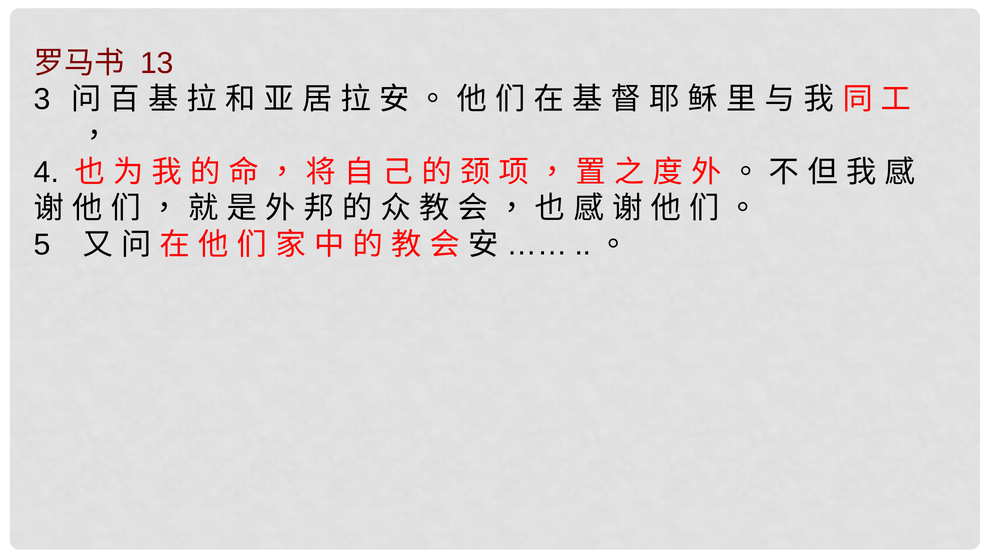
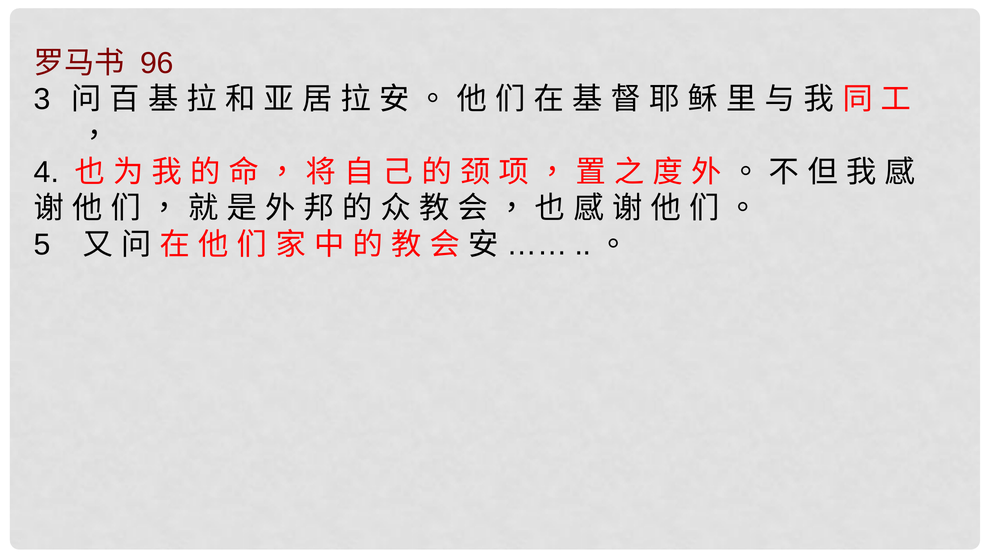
13: 13 -> 96 (157, 63)
